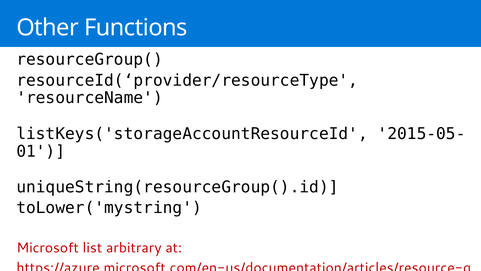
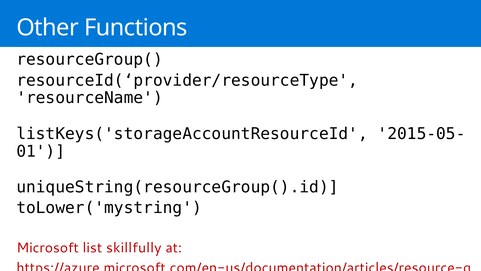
arbitrary: arbitrary -> skillfully (134, 248)
